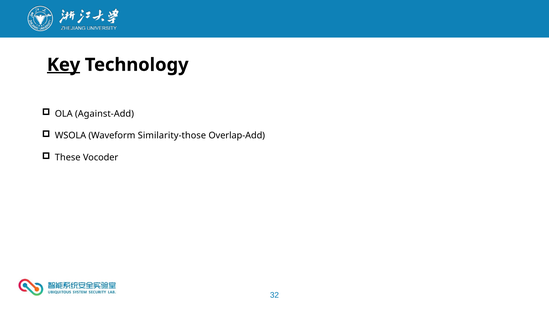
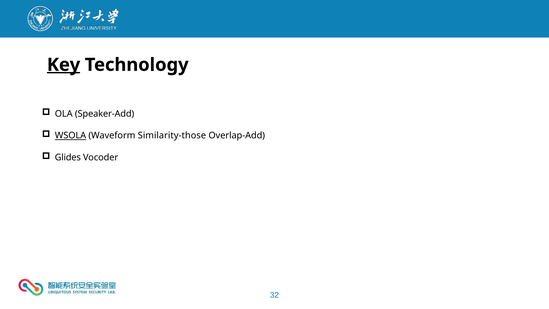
Against-Add: Against-Add -> Speaker-Add (105, 114)
WSOLA underline: none -> present (71, 136)
These: These -> Glides (68, 157)
